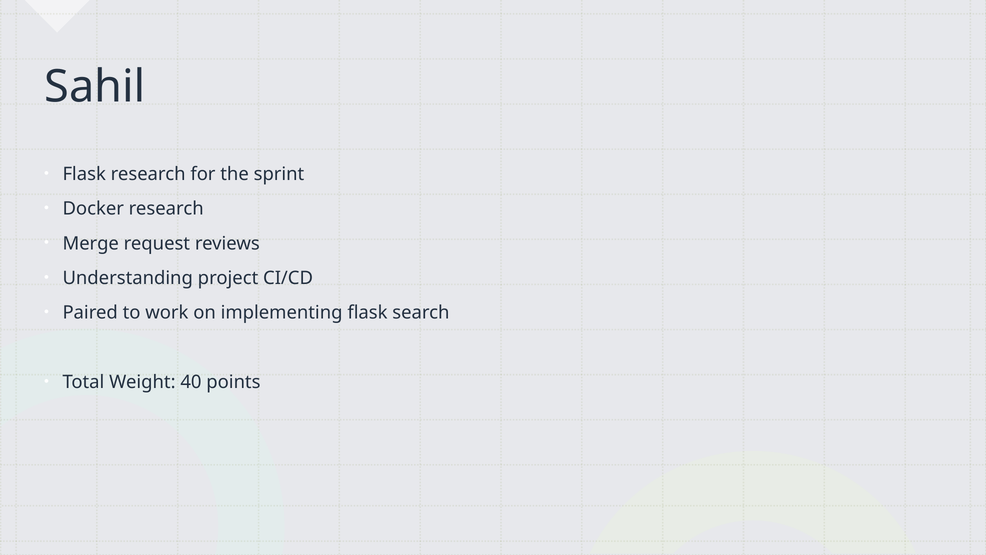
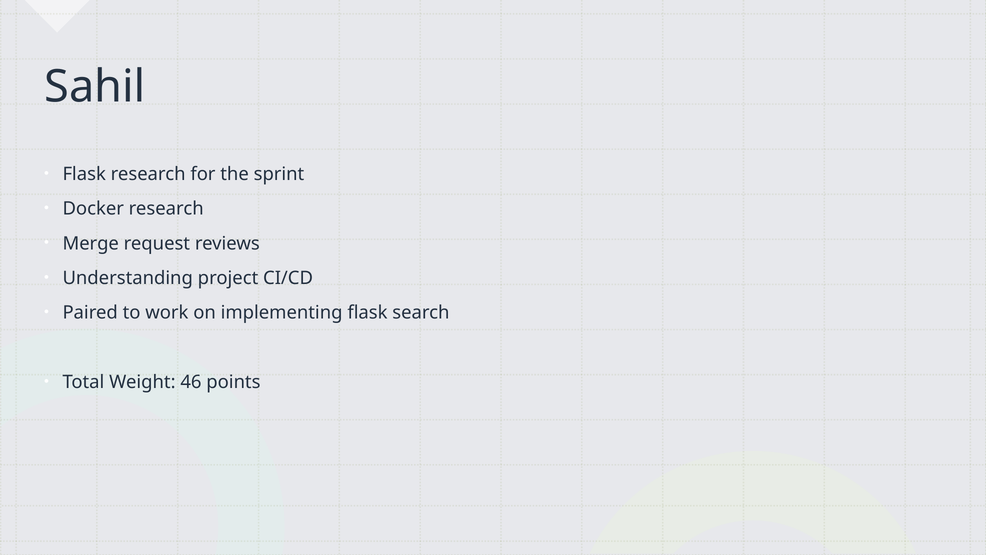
40: 40 -> 46 (191, 382)
